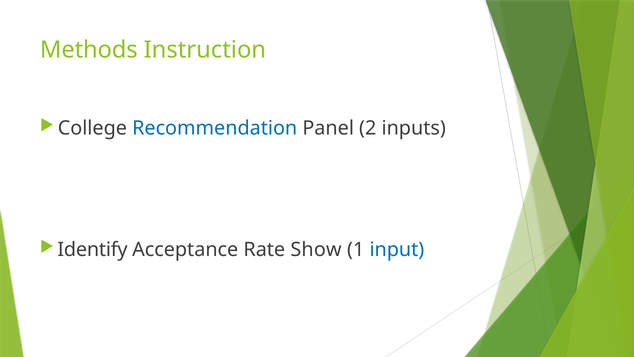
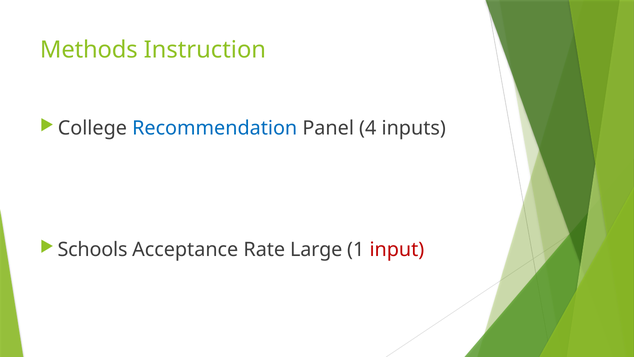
2: 2 -> 4 (368, 128)
Identify: Identify -> Schools (93, 250)
Show: Show -> Large (316, 250)
input colour: blue -> red (397, 250)
